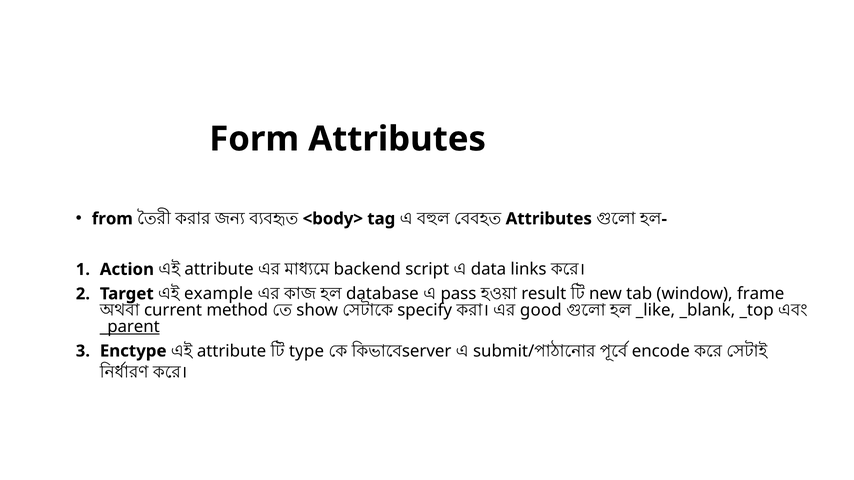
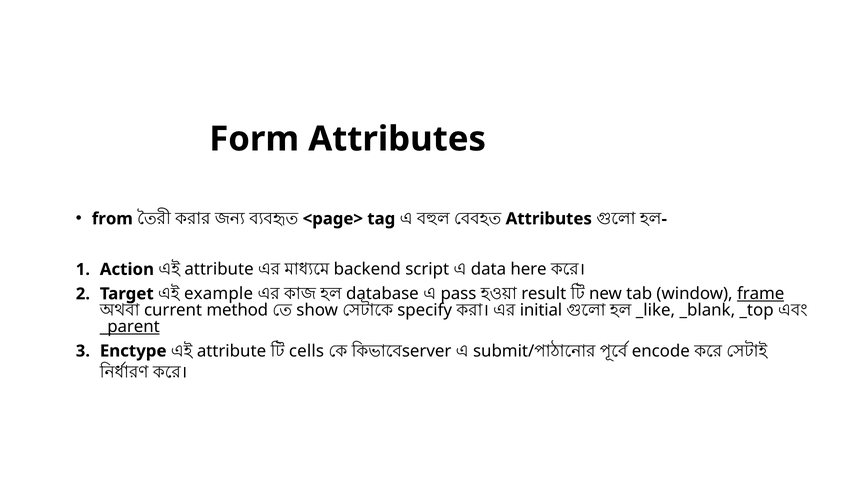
<body>: <body> -> <page> (333, 219)
links: links -> here (529, 270)
frame underline: none -> present (761, 294)
good: good -> initial (541, 310)
type: type -> cells (306, 351)
